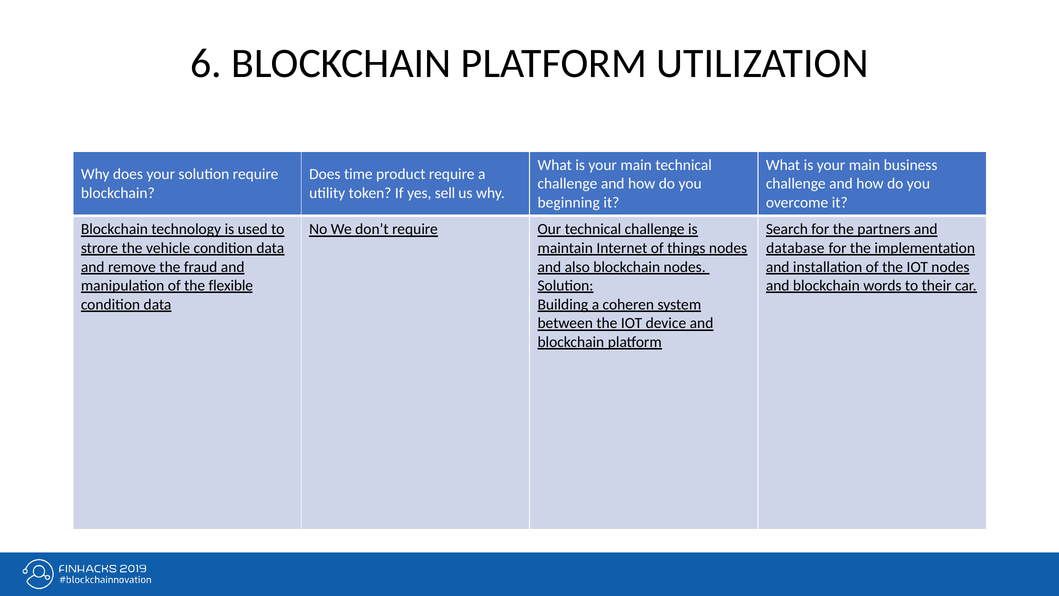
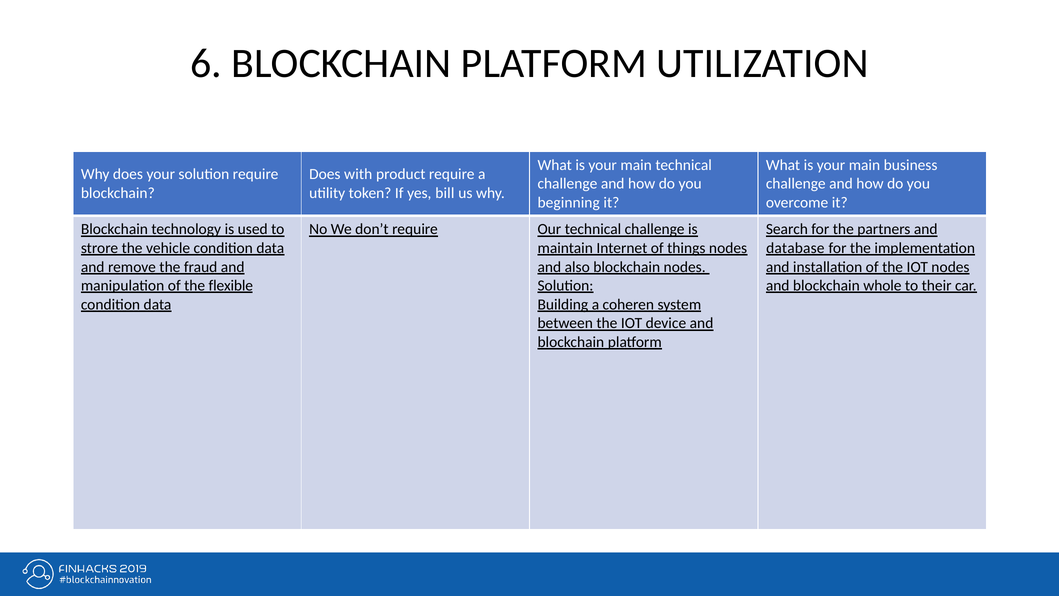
time: time -> with (358, 174)
sell: sell -> bill (445, 193)
words: words -> whole (882, 286)
